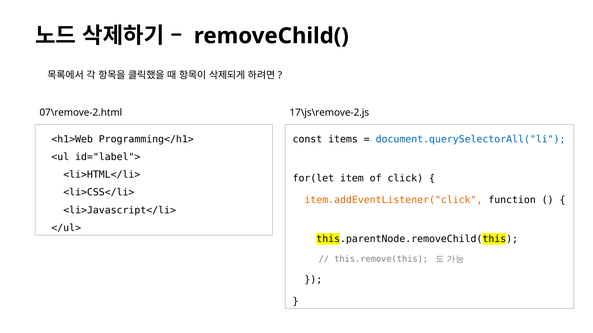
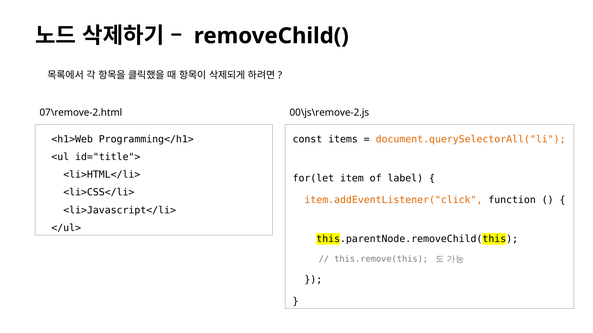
17\js\remove-2.js: 17\js\remove-2.js -> 00\js\remove-2.js (329, 113)
document.querySelectorAll("li colour: blue -> orange (471, 139)
id="label">: id="label"> -> id="title"> (108, 157)
click: click -> label (405, 179)
